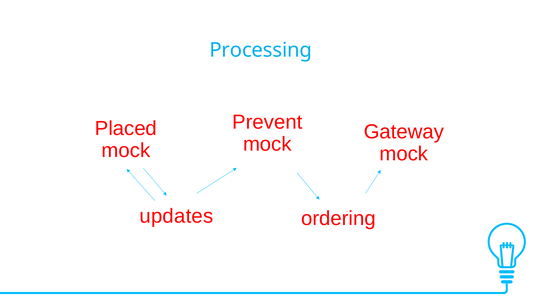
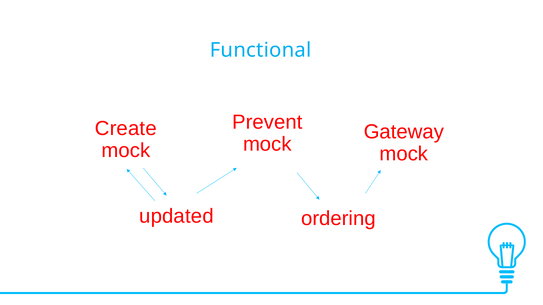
Processing: Processing -> Functional (261, 50)
Placed: Placed -> Create (126, 129)
updates: updates -> updated (176, 217)
